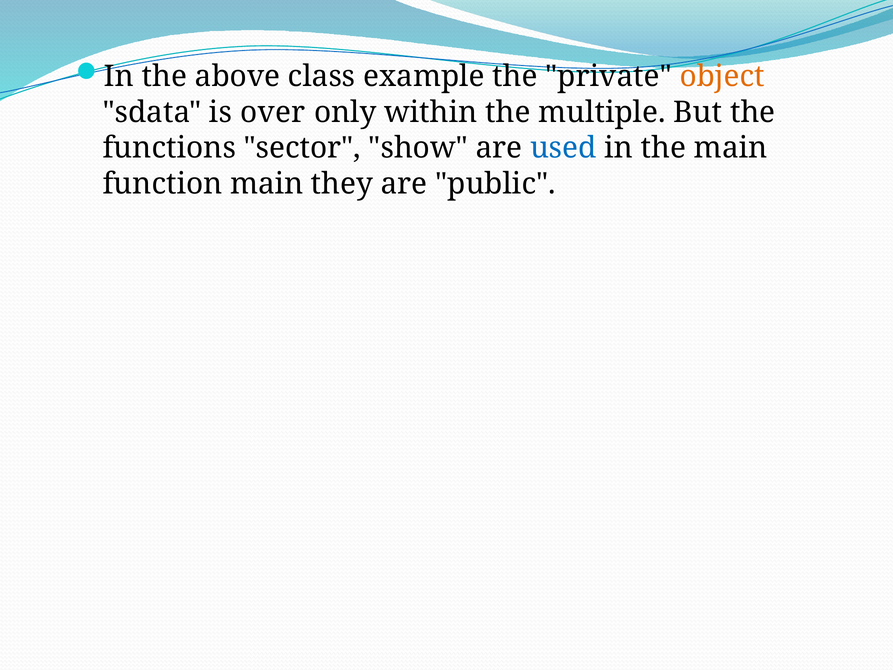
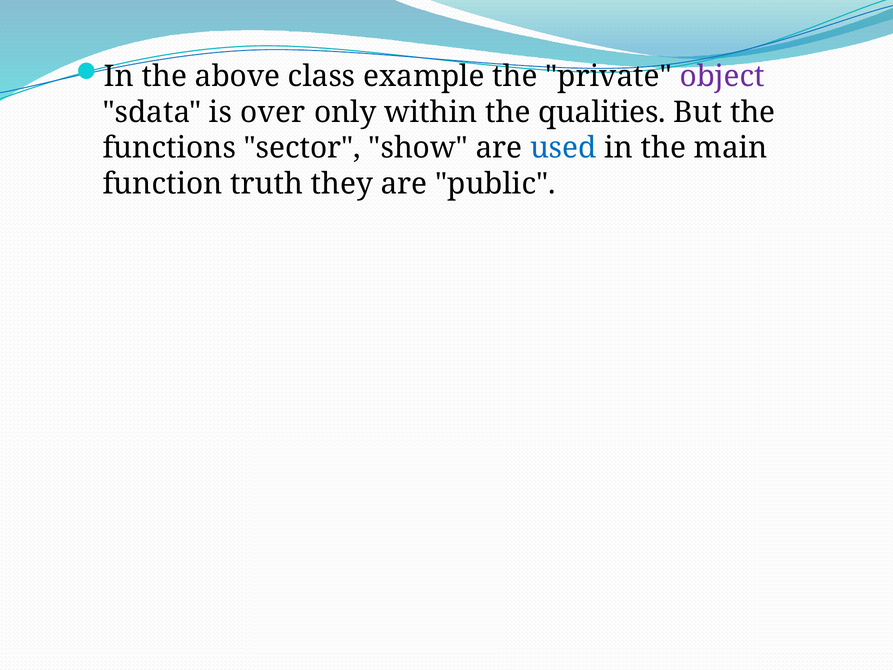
object colour: orange -> purple (722, 76)
multiple: multiple -> qualities (602, 112)
function main: main -> truth (267, 184)
